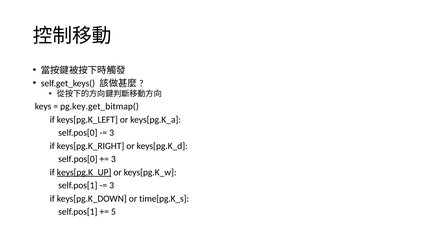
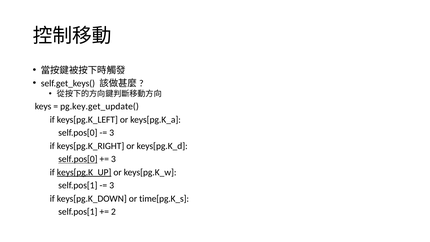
pg.key.get_bitmap(: pg.key.get_bitmap( -> pg.key.get_update( (100, 106)
self.pos[0 underline: none -> present (78, 159)
5: 5 -> 2 (113, 212)
